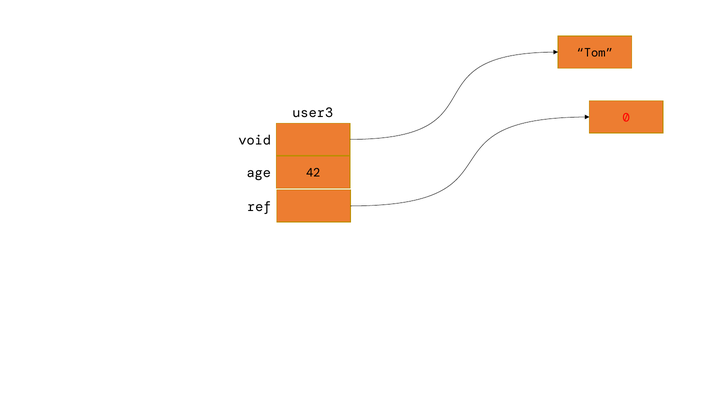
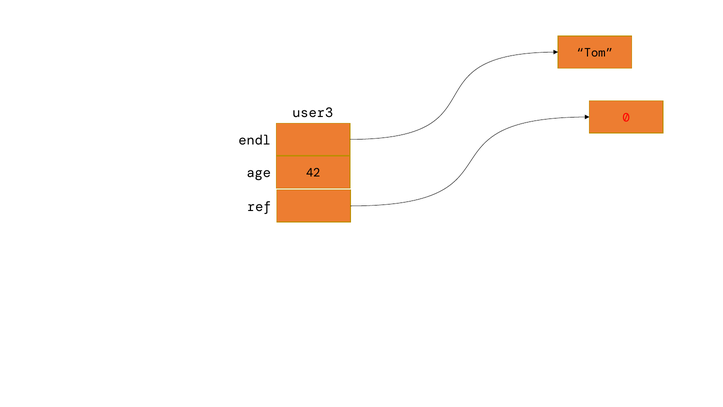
void: void -> endl (255, 140)
